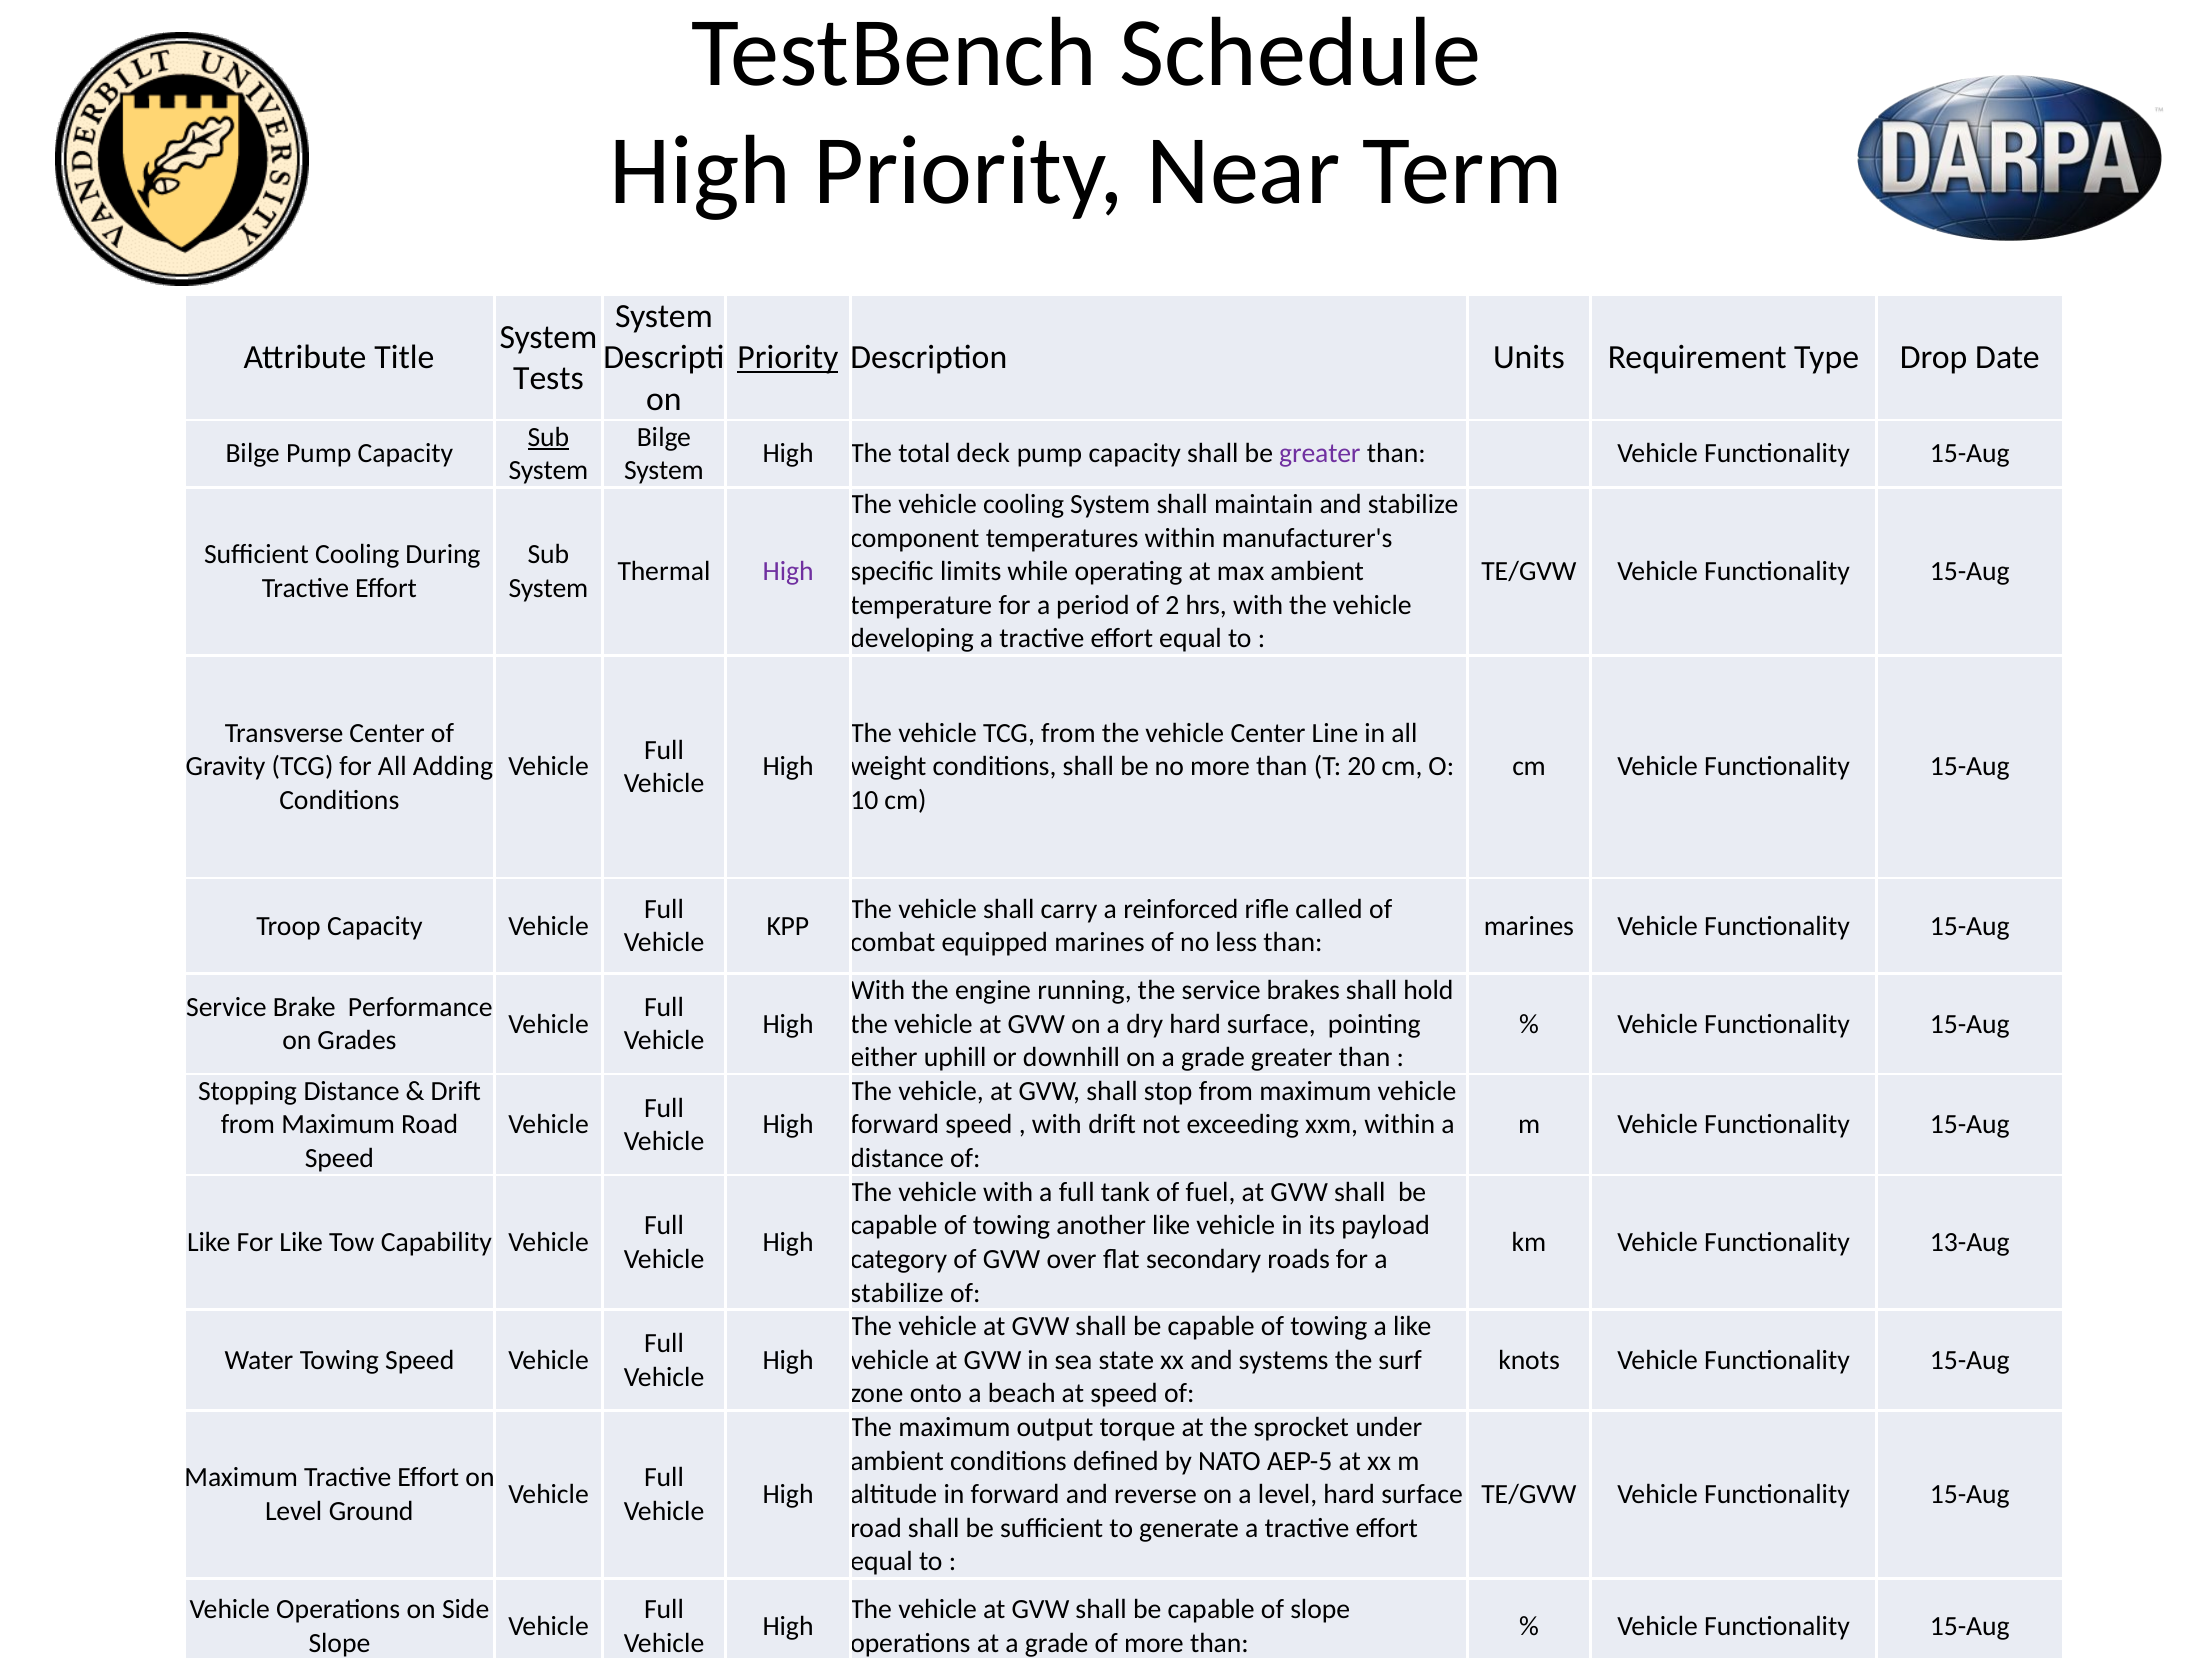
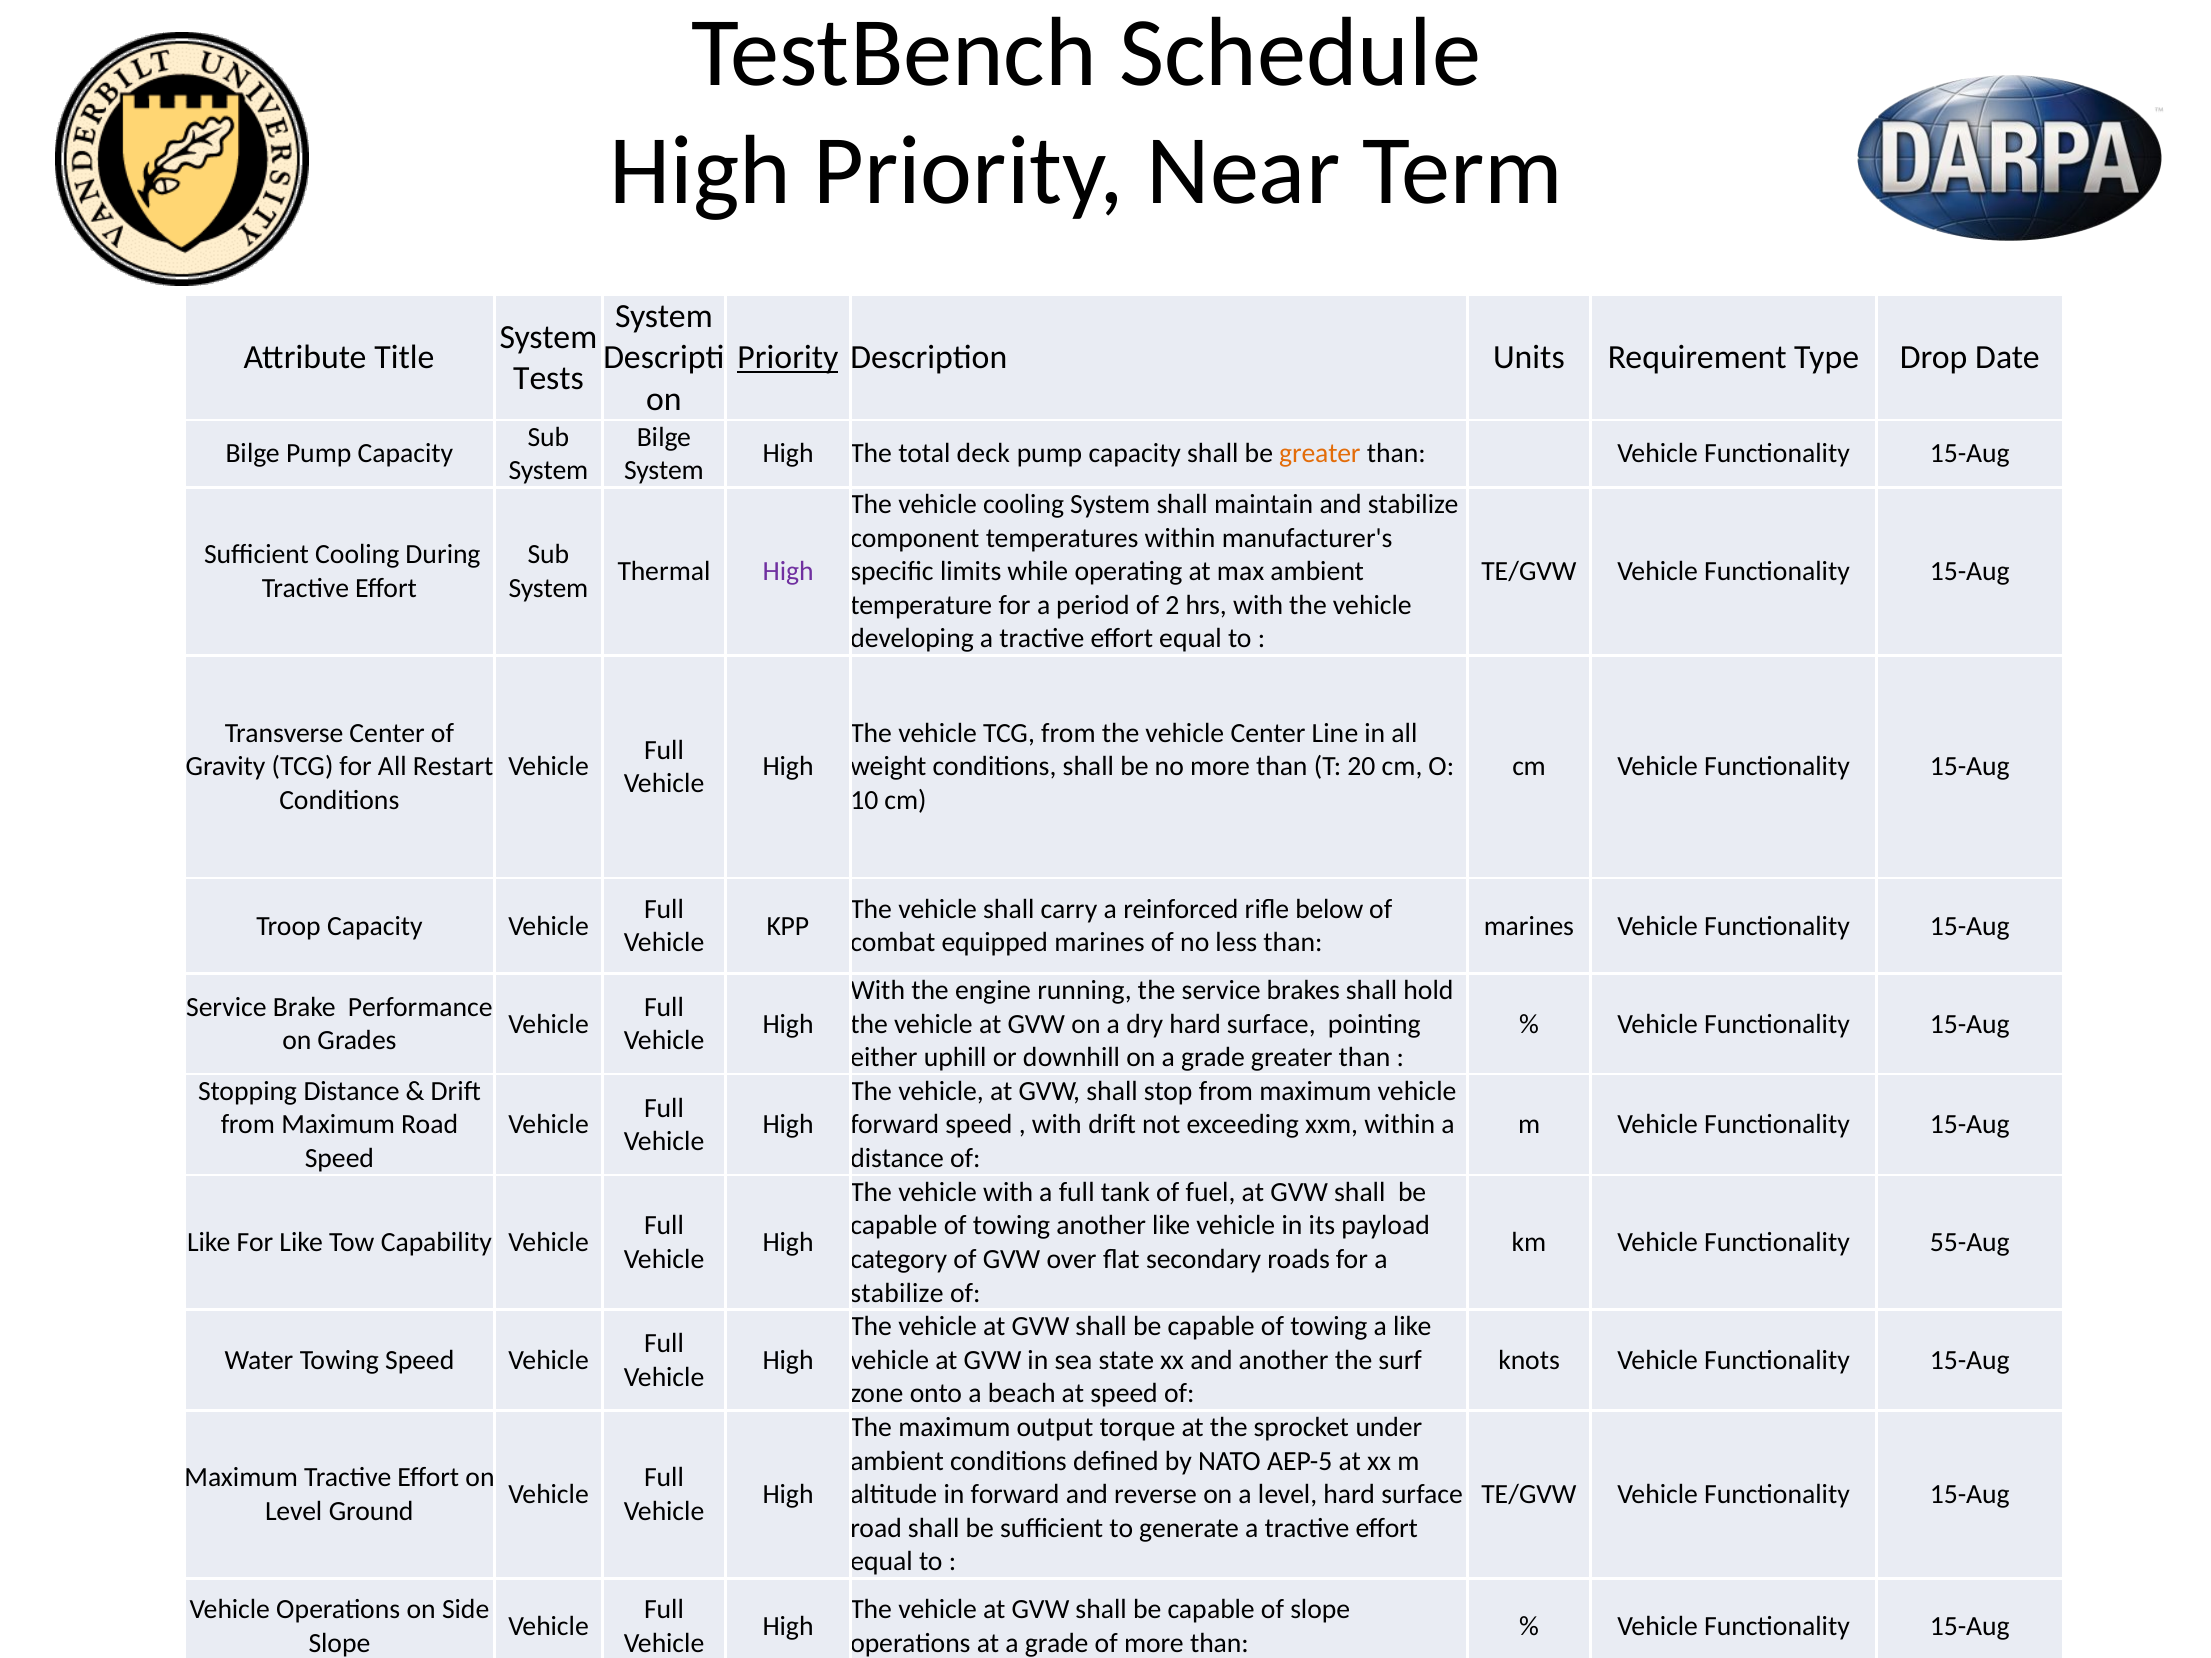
Sub underline: present -> none (548, 437)
greater colour: purple -> orange (1320, 454)
All Adding: Adding -> Restart (453, 767)
rifle called: called -> below (1329, 909)
13-Aug: 13-Aug -> 55-Aug (1970, 1243)
and systems: systems -> another (1284, 1360)
